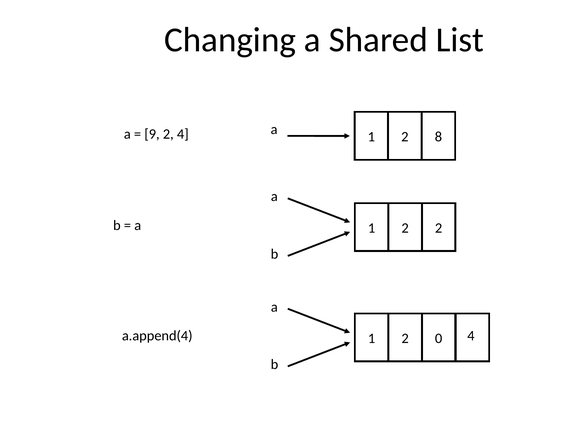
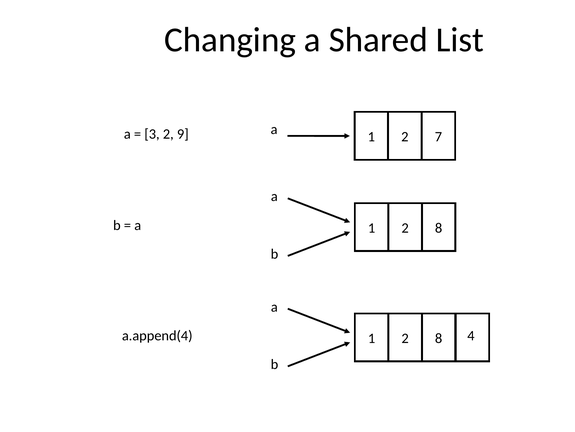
9: 9 -> 3 (152, 134)
2 4: 4 -> 9 (183, 134)
8: 8 -> 7 (438, 137)
2: 2 -> 8 (439, 228)
0: 0 -> 8 (439, 338)
